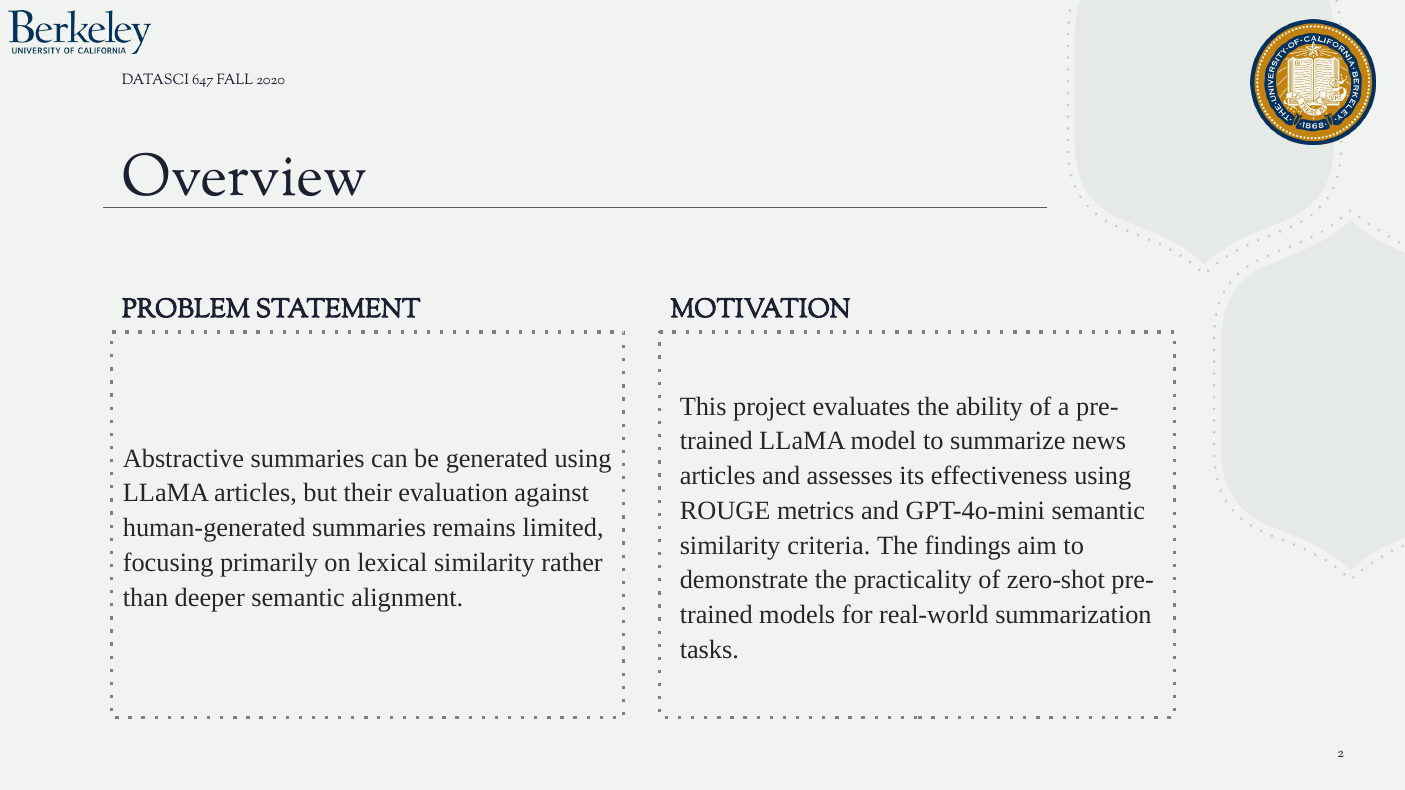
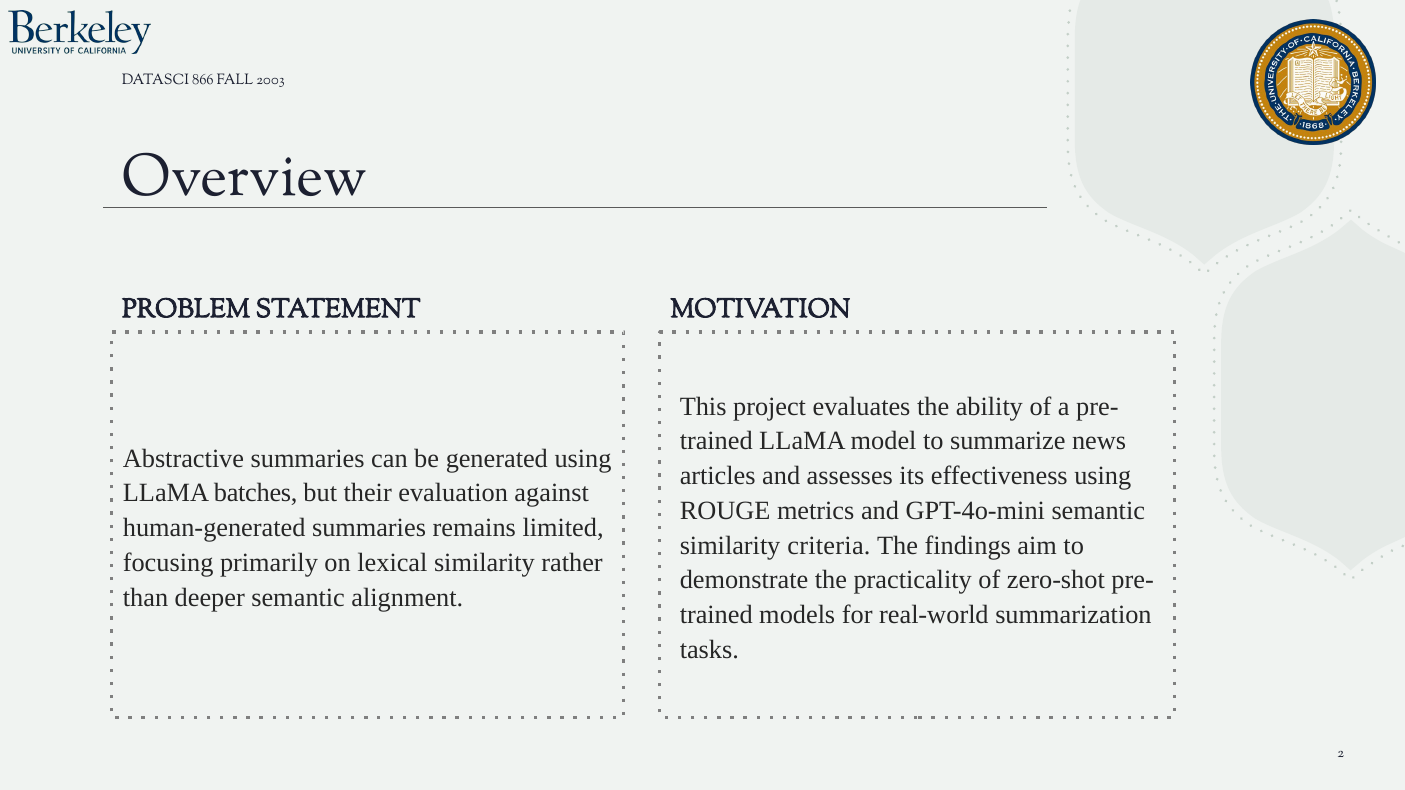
647: 647 -> 866 (203, 80)
2020: 2020 -> 2003 (271, 80)
LLaMA articles: articles -> batches (256, 493)
